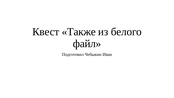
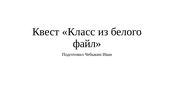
Также: Также -> Класс (79, 32)
